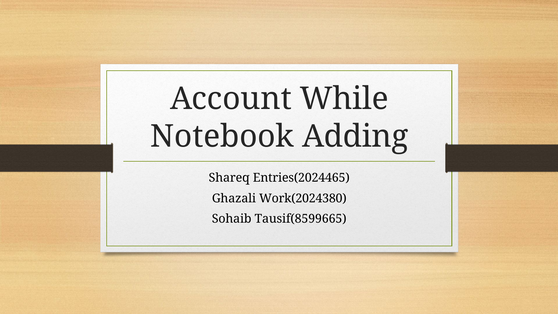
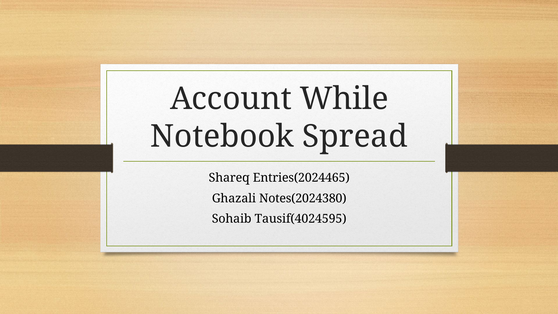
Adding: Adding -> Spread (355, 136)
Work(2024380: Work(2024380 -> Notes(2024380 (303, 198)
Tausif(8599665: Tausif(8599665 -> Tausif(4024595 (301, 219)
